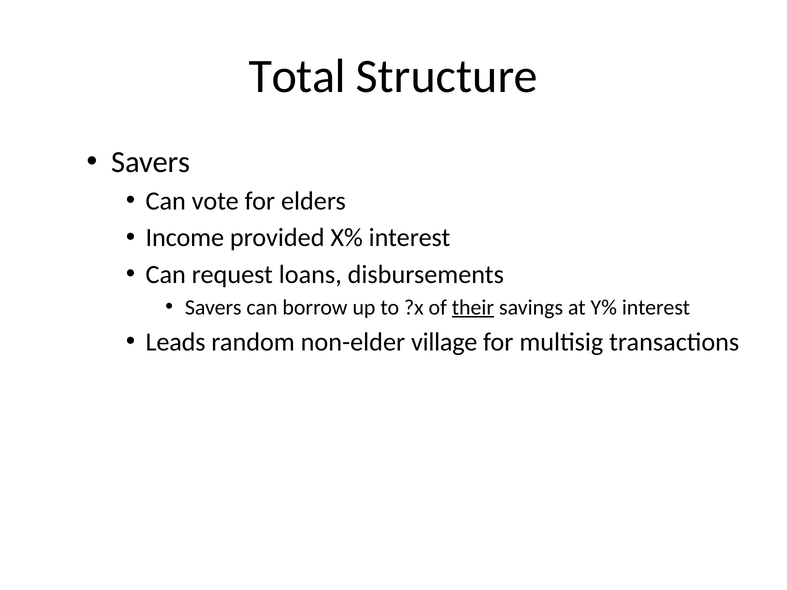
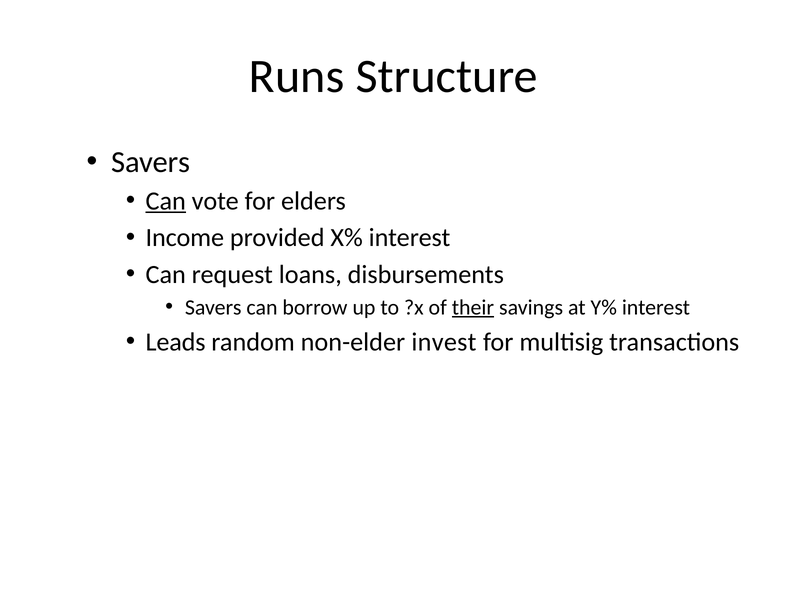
Total: Total -> Runs (297, 76)
Can underline: none -> present (166, 201)
village: village -> invest (444, 342)
